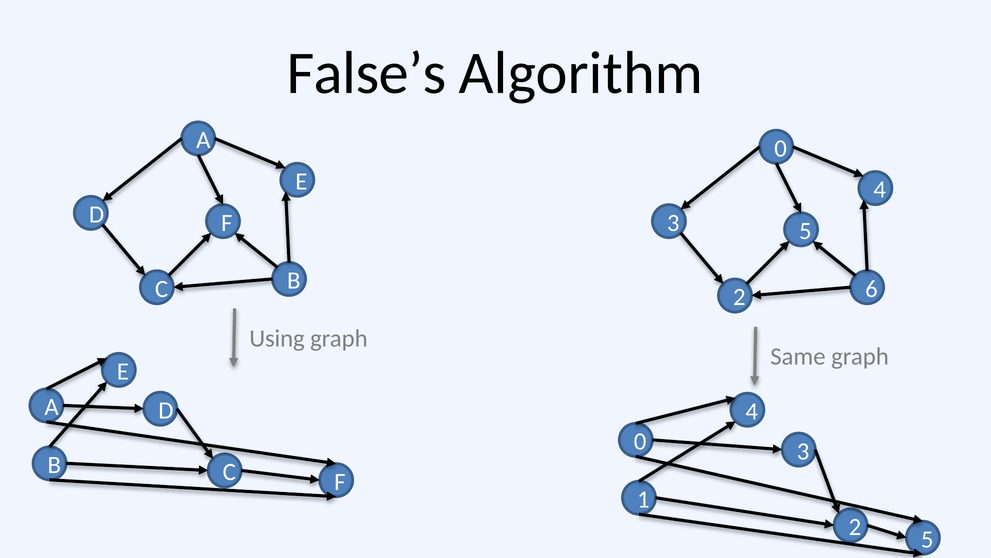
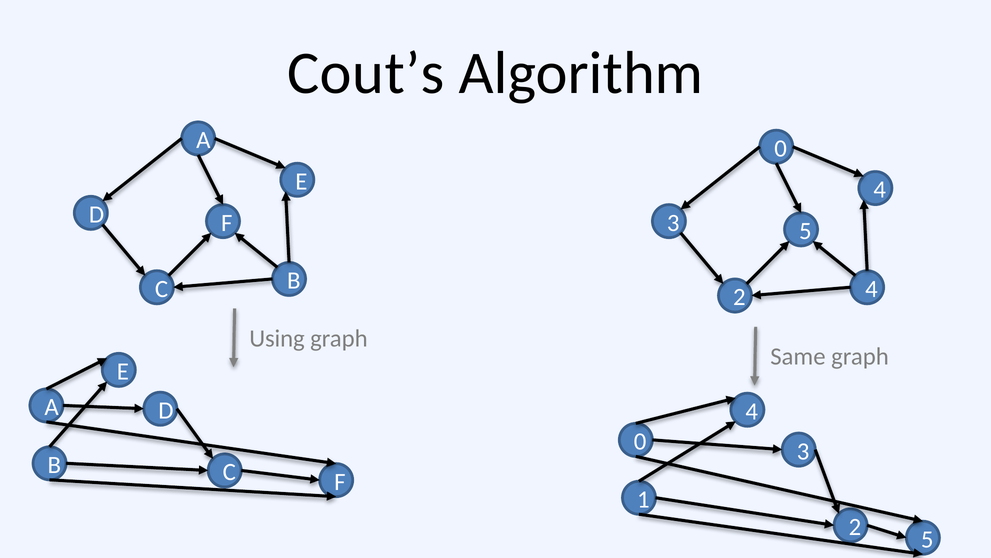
False’s: False’s -> Cout’s (366, 73)
2 6: 6 -> 4 (871, 289)
